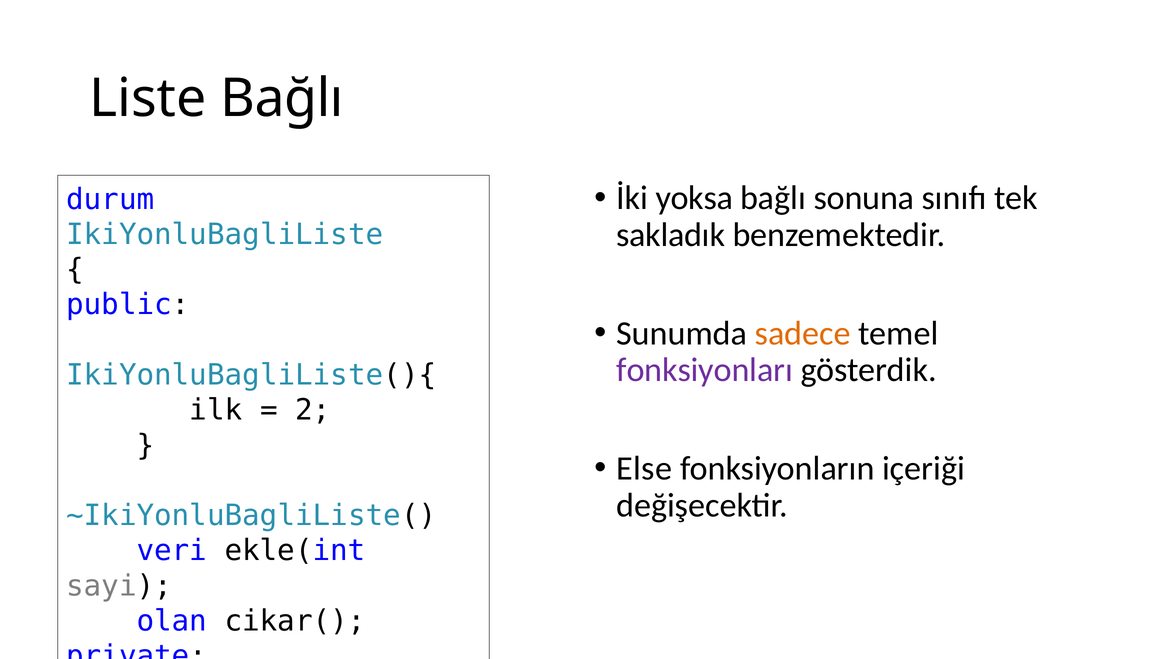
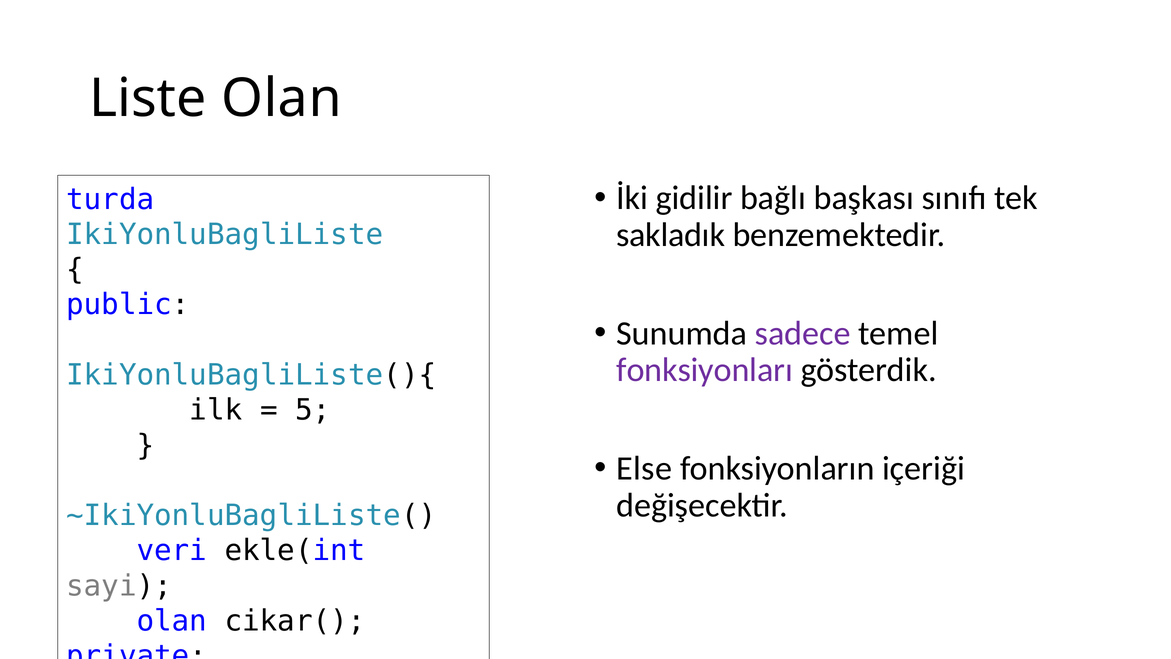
Liste Bağlı: Bağlı -> Olan (281, 98)
yoksa: yoksa -> gidilir (694, 198)
sonuna: sonuna -> başkası (864, 198)
durum: durum -> turda (110, 199)
sadece colour: orange -> purple (803, 333)
2: 2 -> 5 (313, 410)
